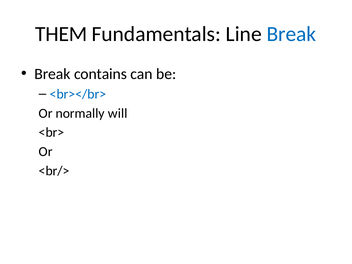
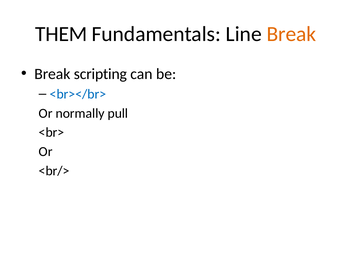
Break colour: blue -> orange (291, 34)
contains: contains -> scripting (100, 74)
will: will -> pull (118, 113)
